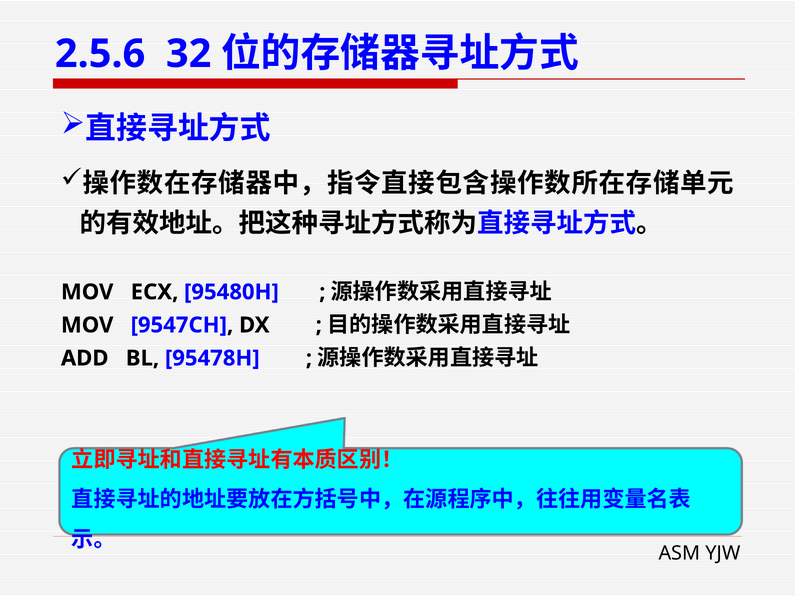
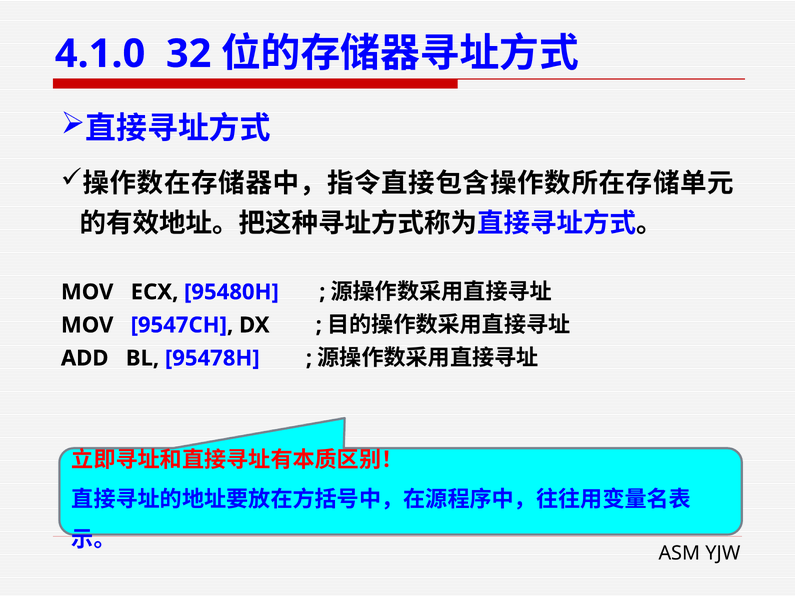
2.5.6: 2.5.6 -> 4.1.0 (100, 54)
